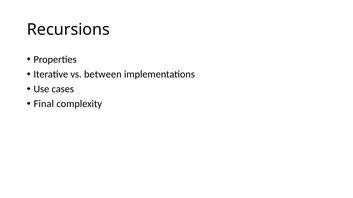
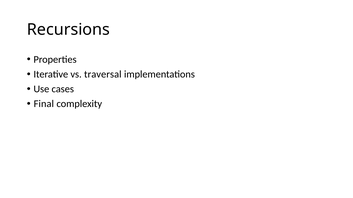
between: between -> traversal (103, 74)
